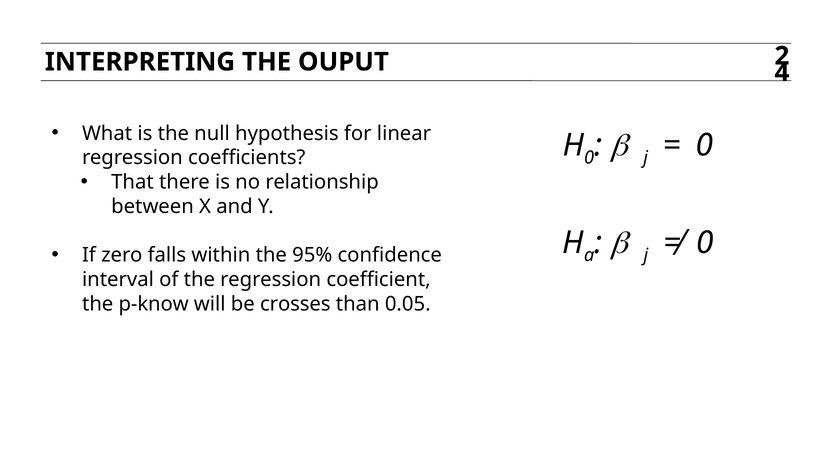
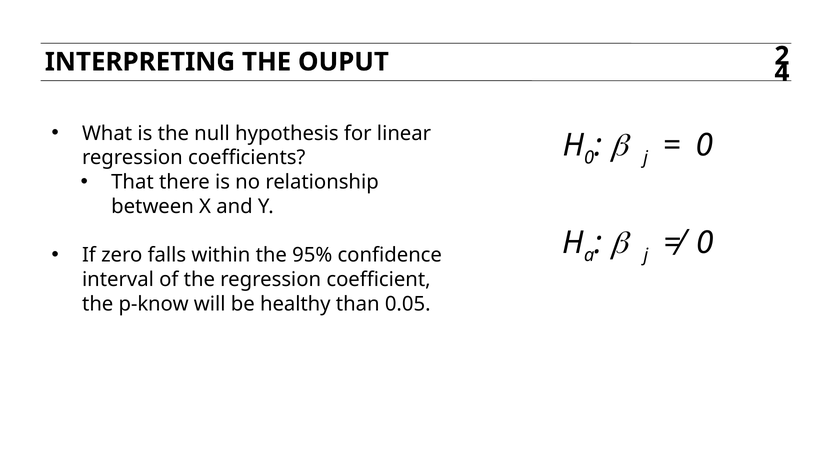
crosses: crosses -> healthy (295, 304)
